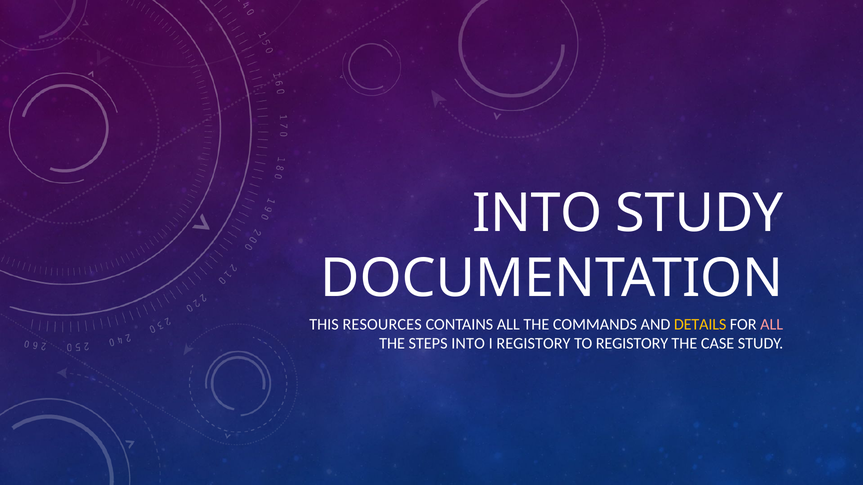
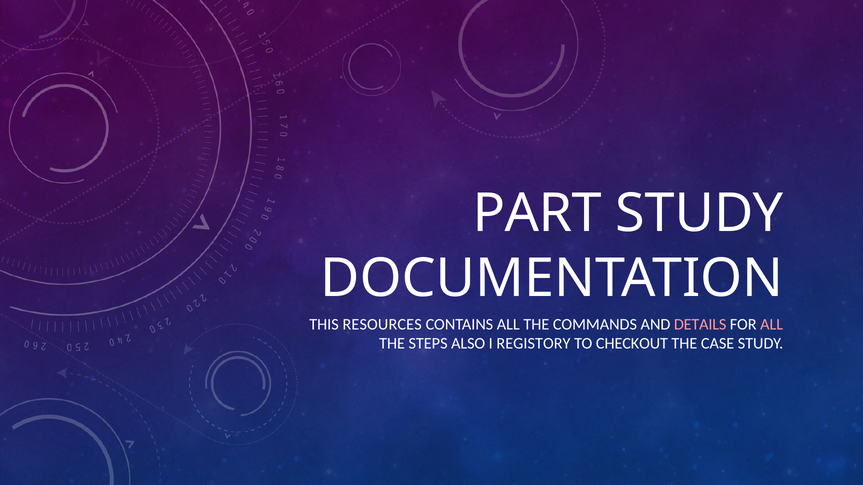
INTO: INTO -> PART (537, 214)
DETAILS colour: yellow -> pink (700, 325)
STEPS INTO: INTO -> ALSO (468, 344)
TO REGISTORY: REGISTORY -> CHECKOUT (632, 344)
